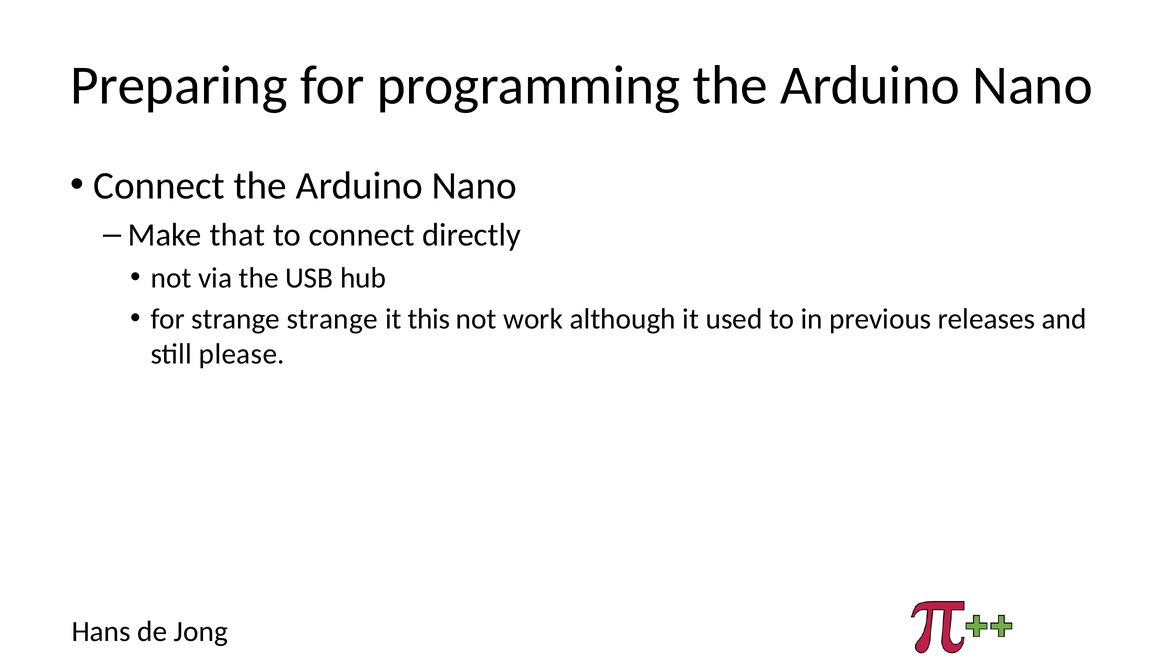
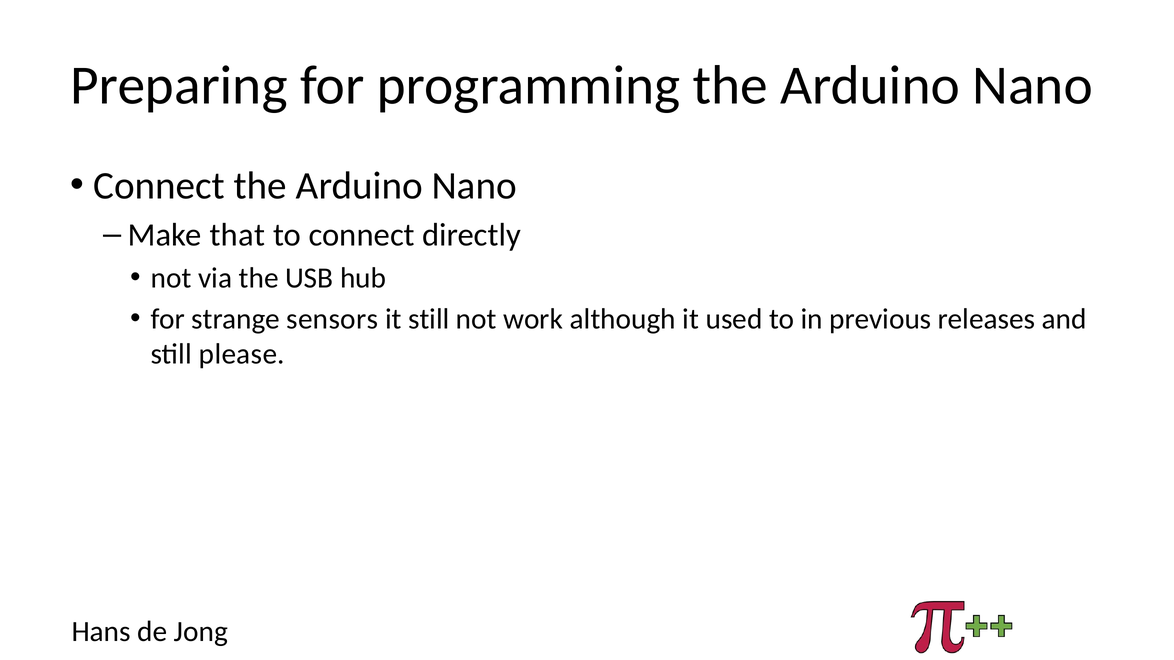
strange strange: strange -> sensors (332, 319)
it this: this -> still (429, 319)
